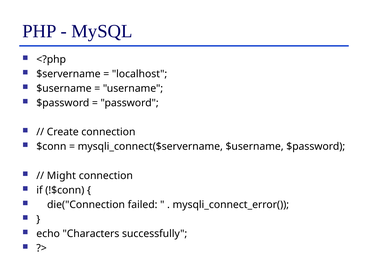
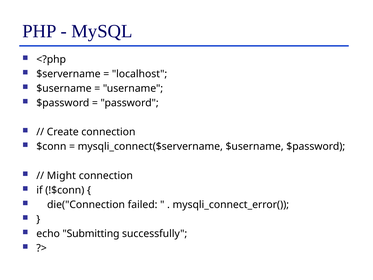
Characters: Characters -> Submitting (91, 233)
